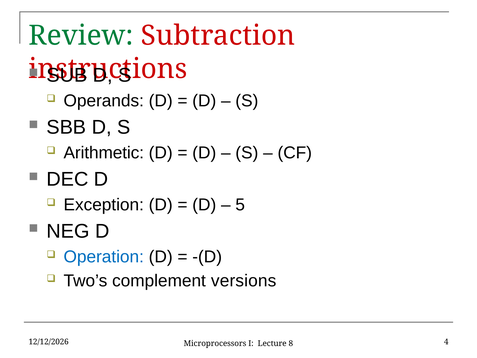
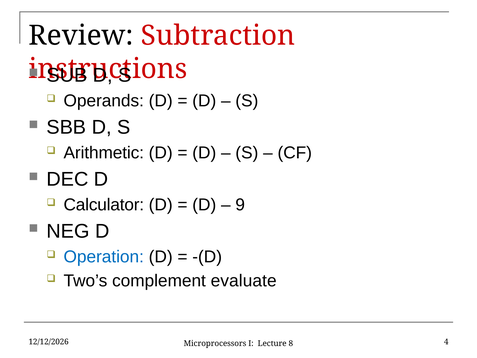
Review colour: green -> black (81, 36)
Exception: Exception -> Calculator (104, 205)
5: 5 -> 9 (240, 205)
versions: versions -> evaluate (244, 281)
